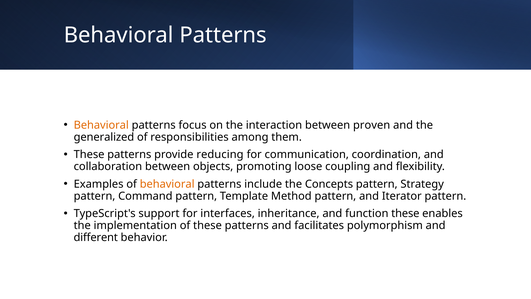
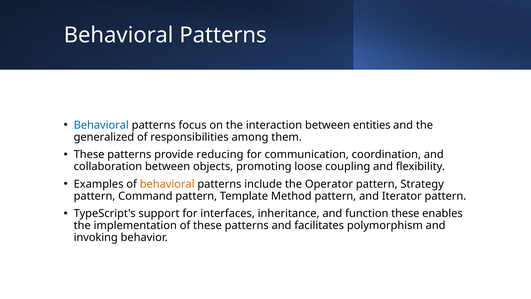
Behavioral colour: orange -> blue (101, 125)
proven: proven -> entities (372, 125)
Concepts: Concepts -> Operator (329, 184)
different: different -> invoking (96, 237)
